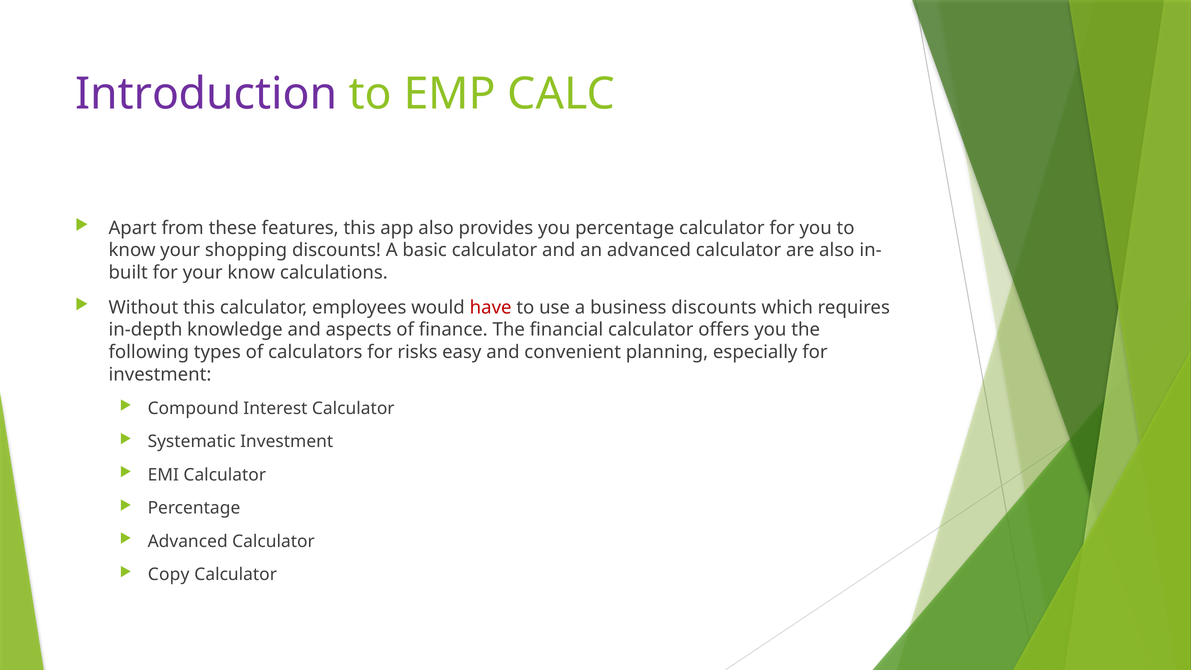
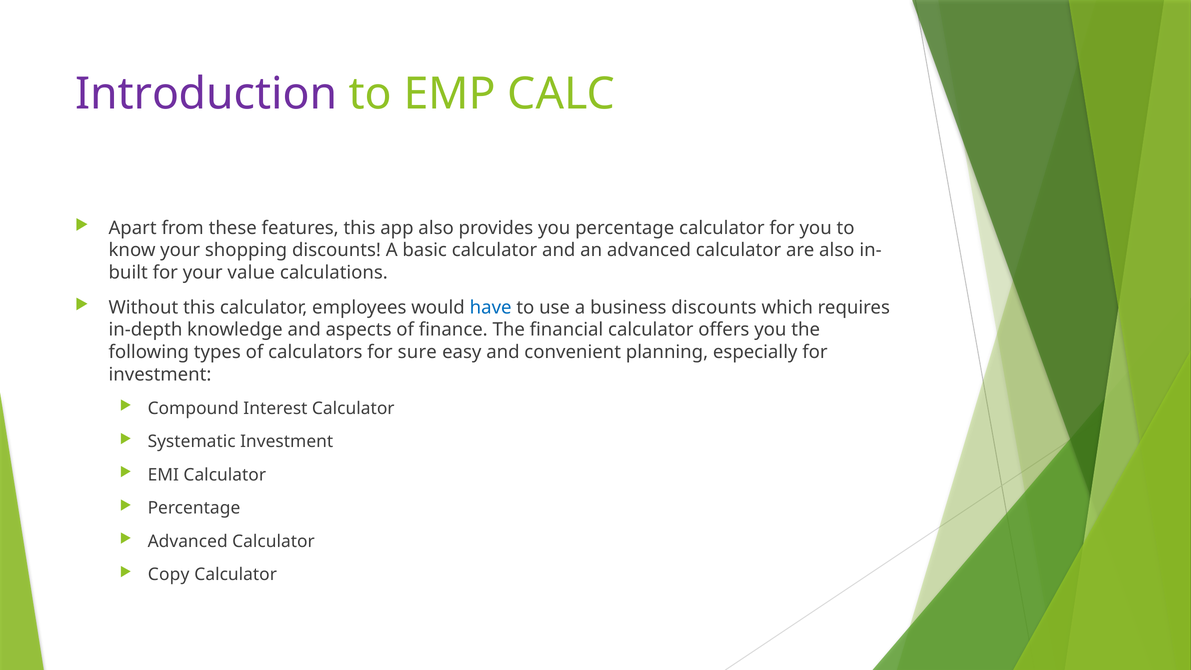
your know: know -> value (251, 273)
have colour: red -> blue (491, 307)
risks: risks -> sure (417, 352)
